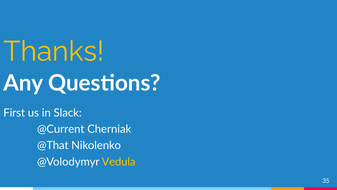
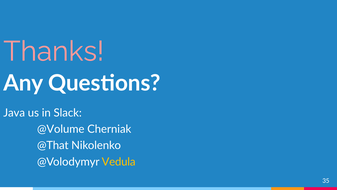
Thanks colour: yellow -> pink (54, 51)
First: First -> Java (14, 113)
@Current: @Current -> @Volume (61, 129)
